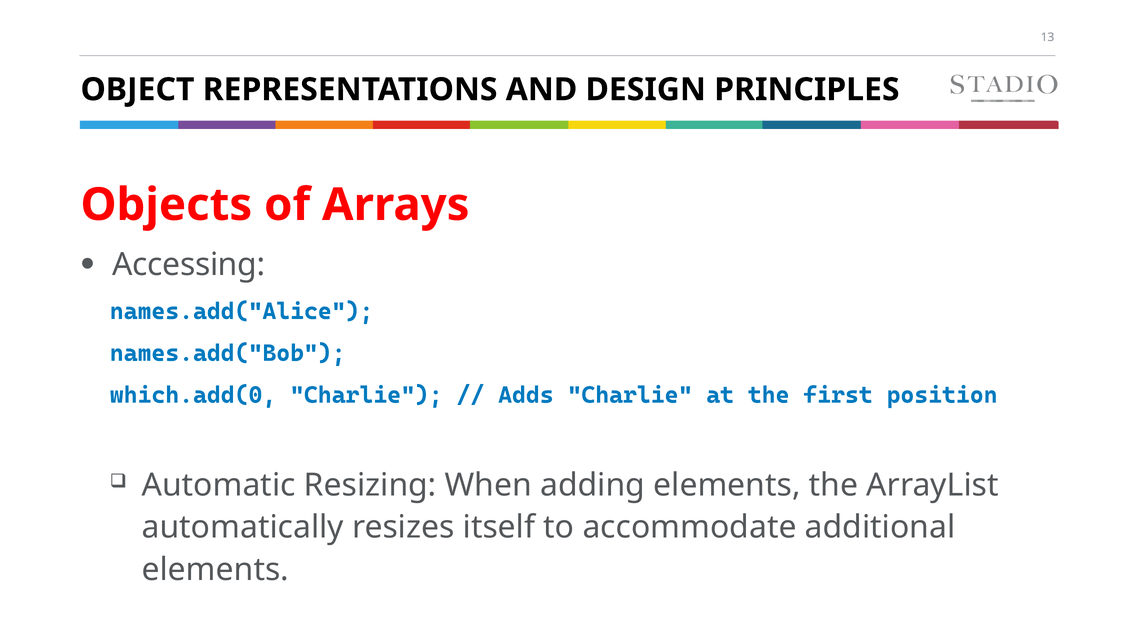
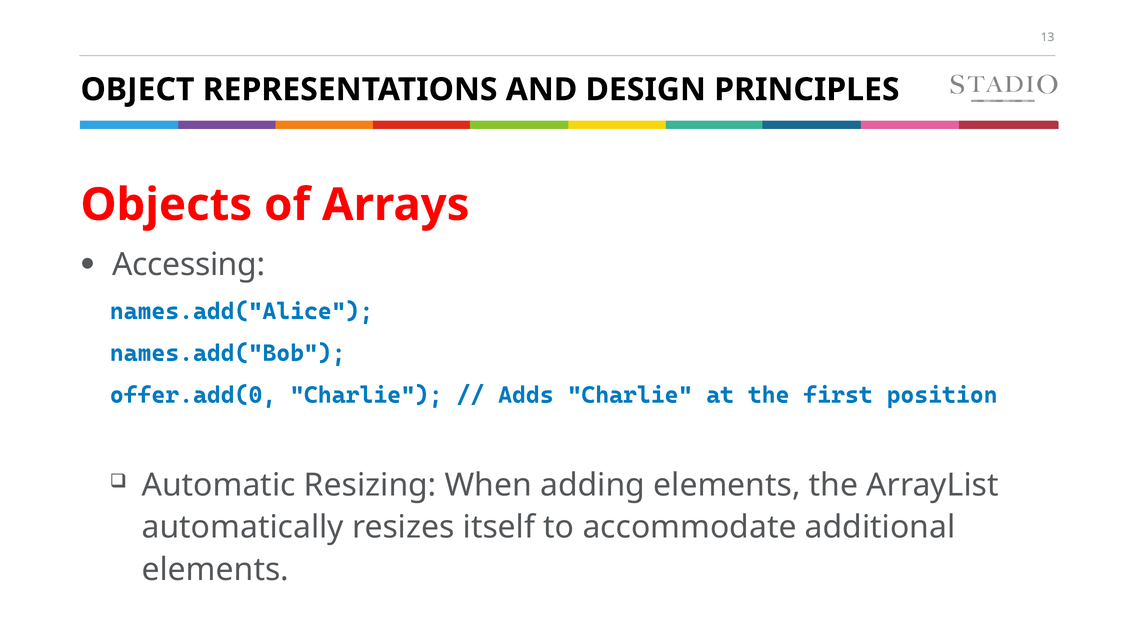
which.add(0: which.add(0 -> offer.add(0 (193, 395)
